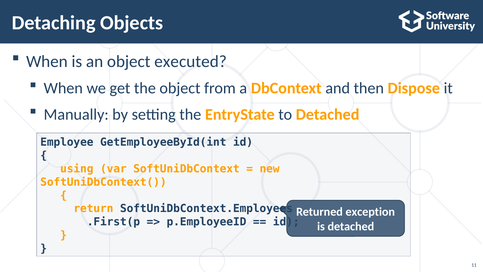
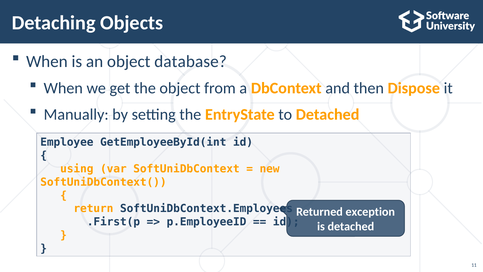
executed: executed -> database (191, 61)
